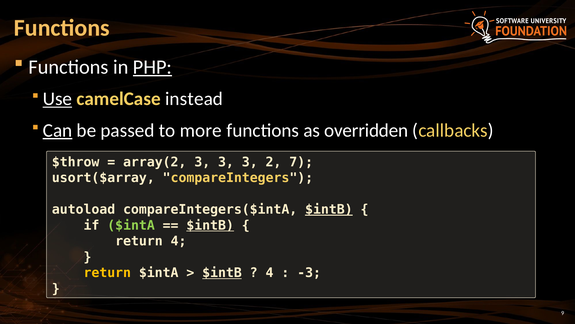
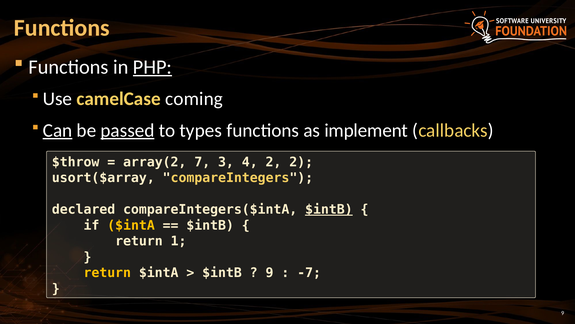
Use underline: present -> none (57, 99)
instead: instead -> coming (194, 99)
passed underline: none -> present (128, 130)
more: more -> types (201, 130)
overridden: overridden -> implement (366, 130)
array(2 3: 3 -> 7 (202, 162)
3: 3 -> 4 (250, 162)
2 7: 7 -> 2 (301, 162)
autoload: autoload -> declared (84, 209)
$intA colour: light green -> yellow (131, 225)
$intB underline: present -> none (210, 225)
return 4: 4 -> 1 (179, 241)
$intB underline: present -> none (222, 272)
4: 4 -> 9 (270, 272)
-3: -3 -> -7 (309, 272)
